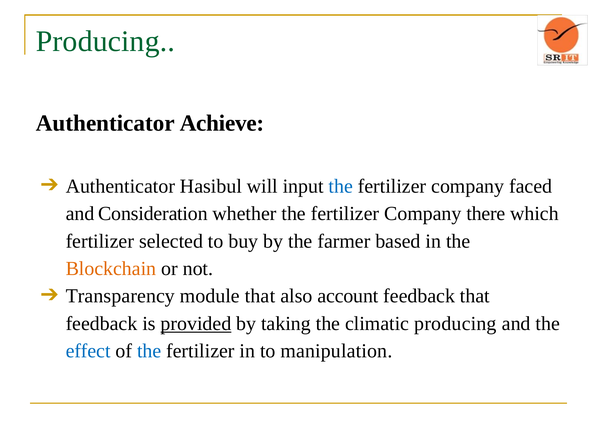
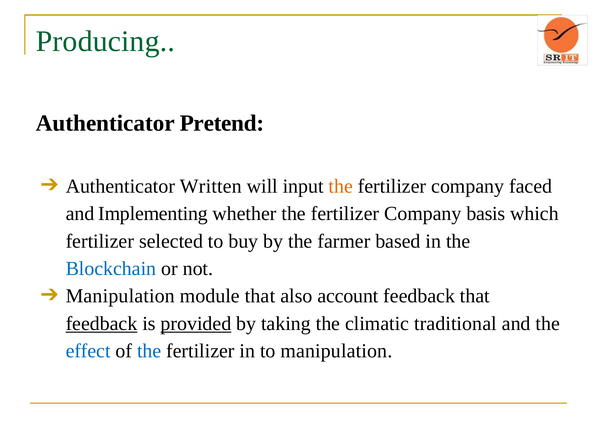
Achieve: Achieve -> Pretend (222, 123)
Hasibul: Hasibul -> Written (211, 186)
the colour: blue -> orange (341, 186)
Consideration: Consideration -> Implementing (153, 214)
there: there -> basis (486, 214)
Blockchain colour: orange -> blue (111, 268)
Transparency: Transparency -> Manipulation (120, 296)
feedback underline: none -> present (102, 323)
climatic producing: producing -> traditional (455, 323)
